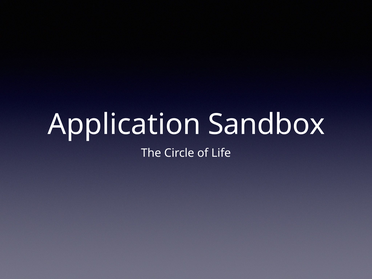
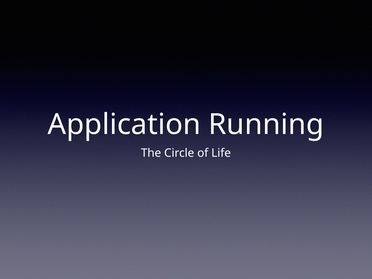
Sandbox: Sandbox -> Running (266, 124)
